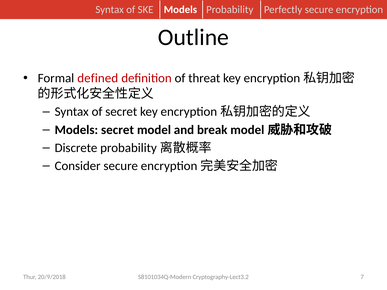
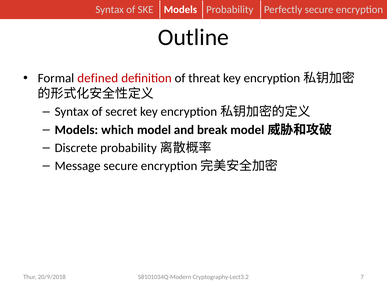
Models secret: secret -> which (117, 130)
Consider: Consider -> Message (78, 166)
